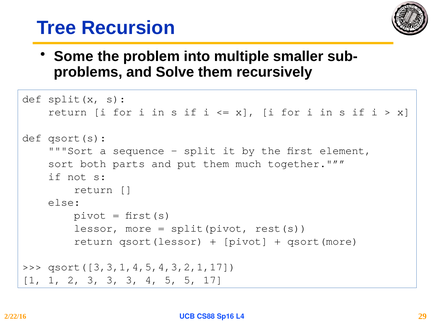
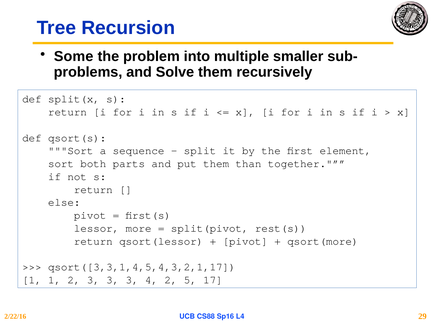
much: much -> than (248, 164)
4 5: 5 -> 2 (171, 280)
